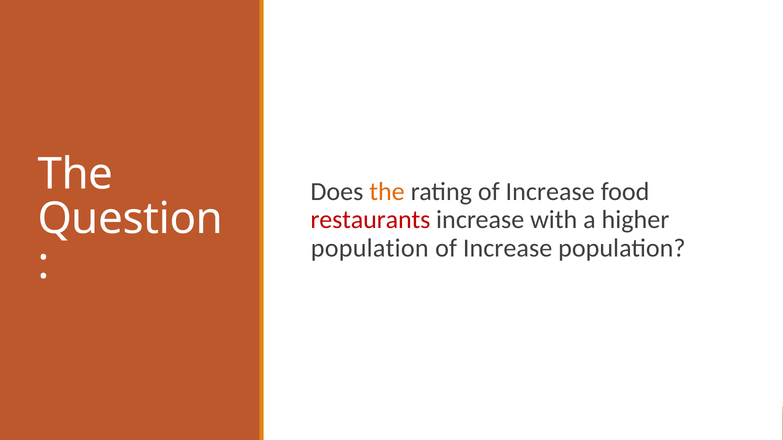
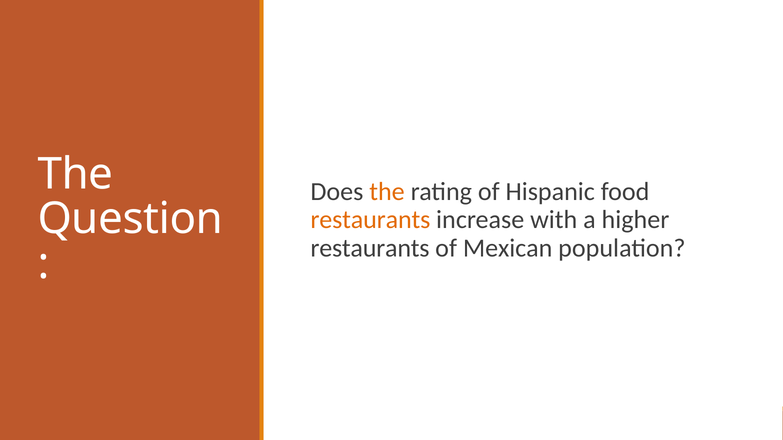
rating of Increase: Increase -> Hispanic (550, 192)
restaurants colour: red -> orange (370, 220)
population: population -> restaurants (370, 248)
Increase: Increase -> Mexican (508, 248)
